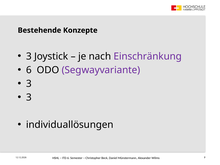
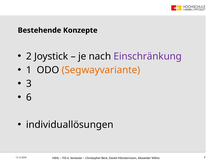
3: 3 -> 2 (29, 56)
6: 6 -> 1 (29, 70)
Segwayvariante colour: purple -> orange (101, 70)
3: 3 -> 6 (29, 97)
